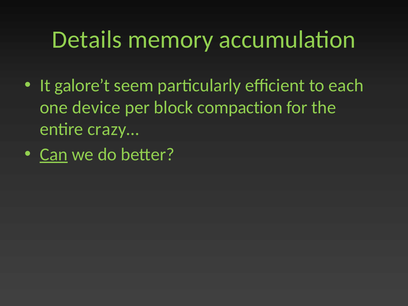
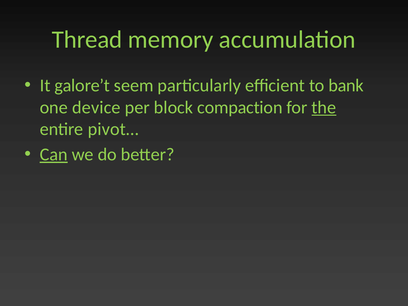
Details: Details -> Thread (87, 39)
each: each -> bank (346, 86)
the underline: none -> present (324, 107)
crazy…: crazy… -> pivot… (113, 129)
